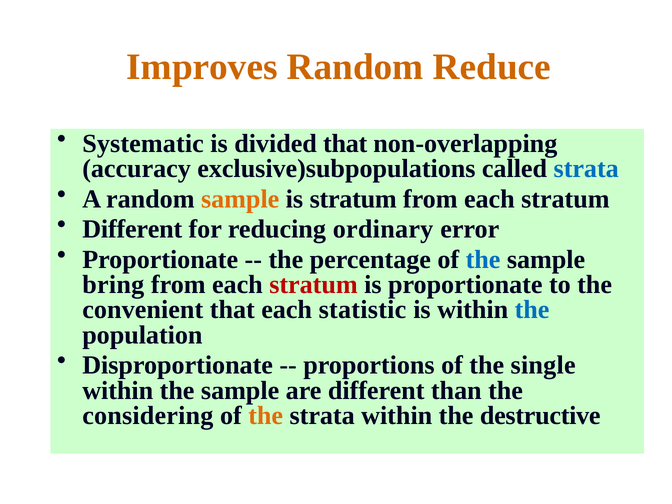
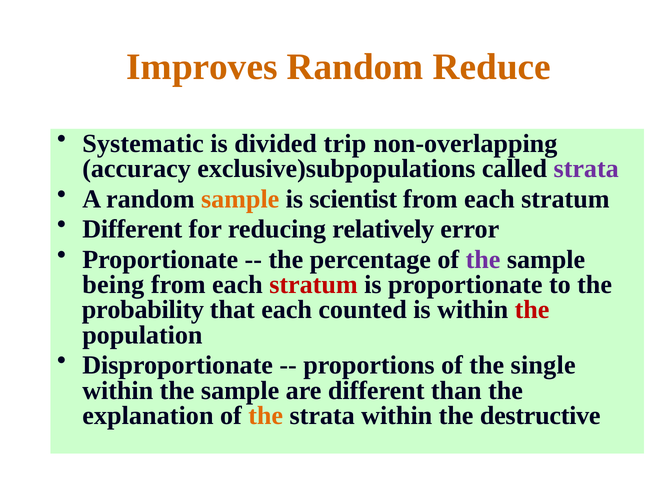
divided that: that -> trip (345, 144)
strata colour: blue -> purple (586, 169)
is stratum: stratum -> scientist (353, 199)
ordinary: ordinary -> relatively (383, 229)
the colour: blue -> purple (483, 260)
bring: bring -> being (113, 285)
convenient: convenient -> probability (143, 310)
statistic: statistic -> counted (363, 310)
the colour: blue -> red (532, 310)
considering: considering -> explanation (148, 416)
